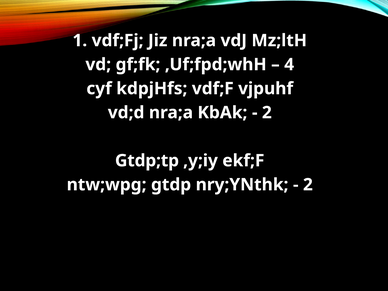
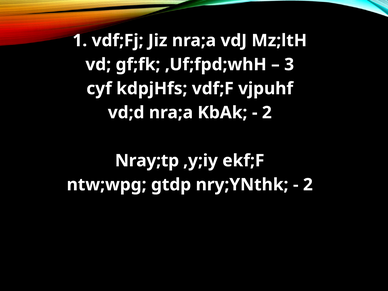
4: 4 -> 3 (289, 65)
Gtdp;tp: Gtdp;tp -> Nray;tp (147, 161)
